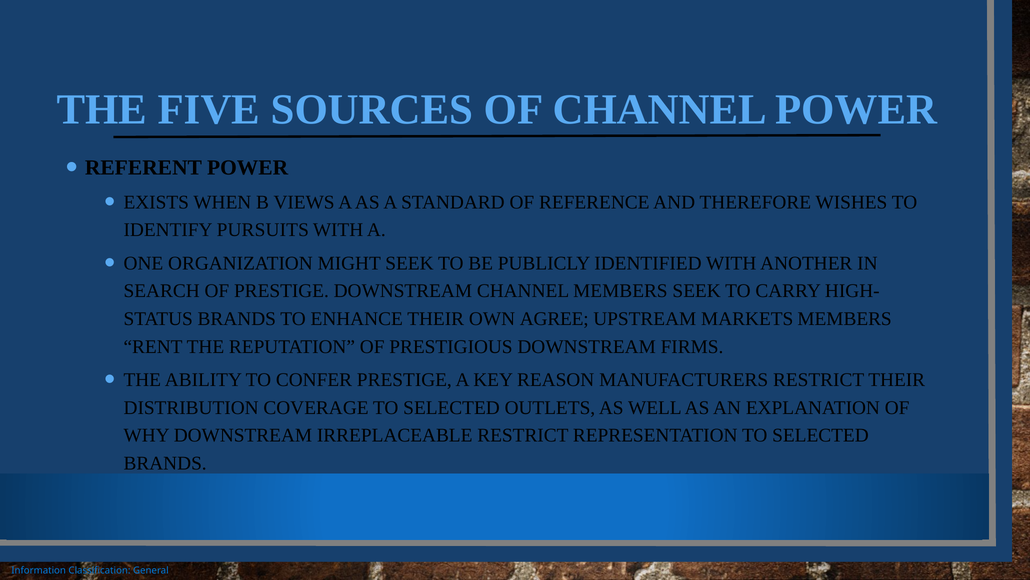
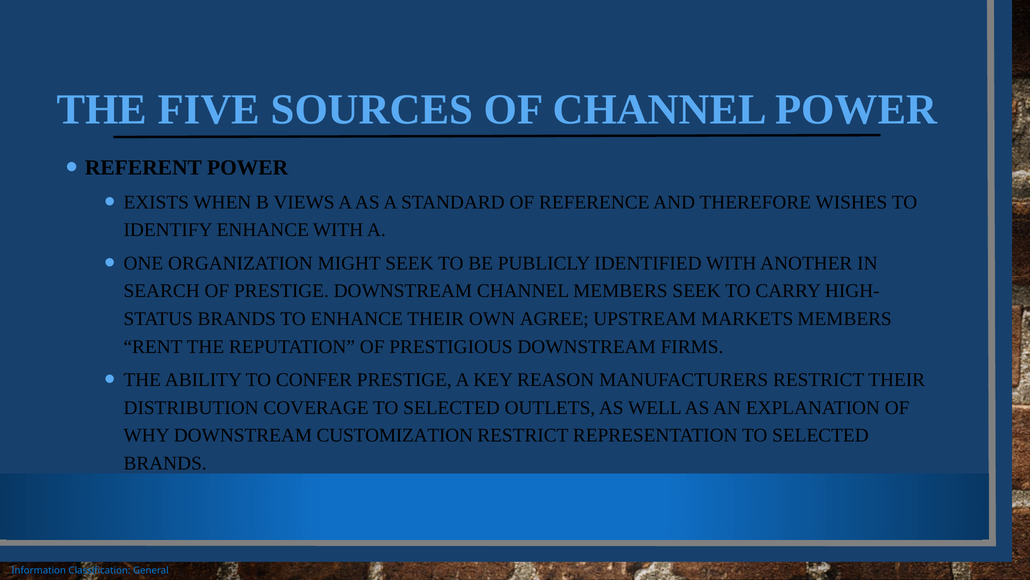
IDENTIFY PURSUITS: PURSUITS -> ENHANCE (263, 230)
IRREPLACEABLE: IRREPLACEABLE -> CUSTOMIZATION (395, 435)
